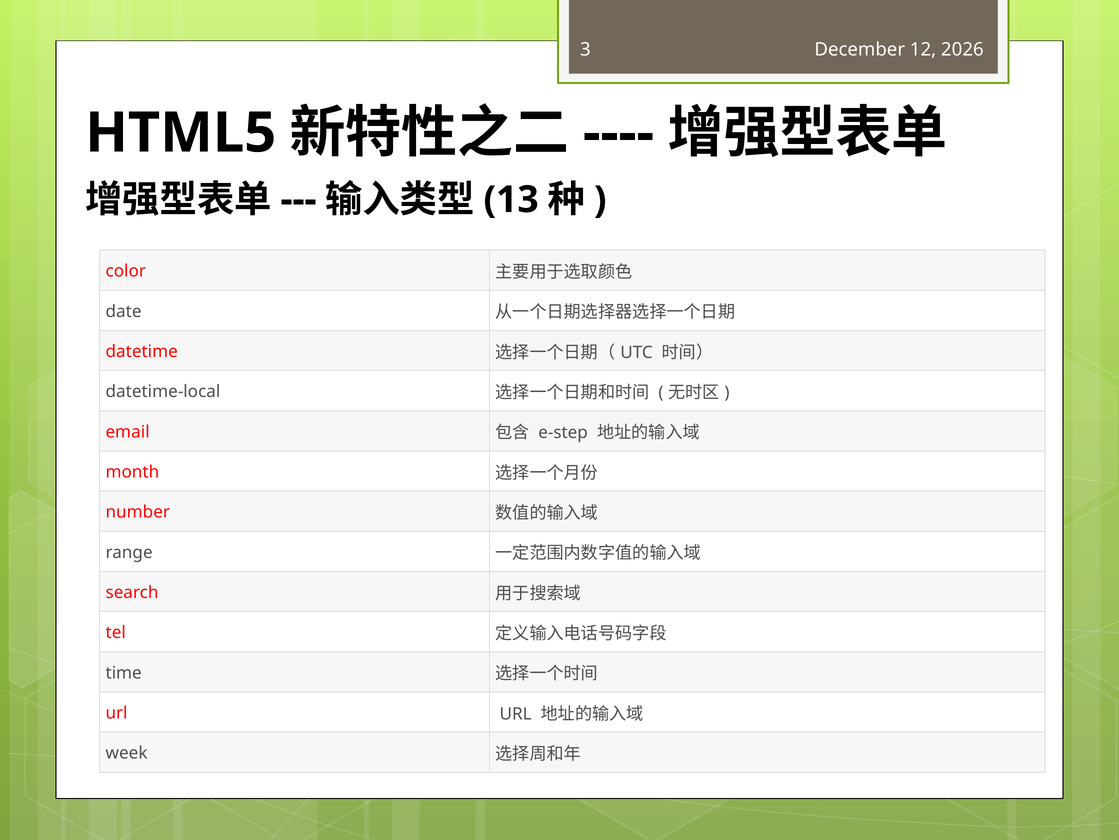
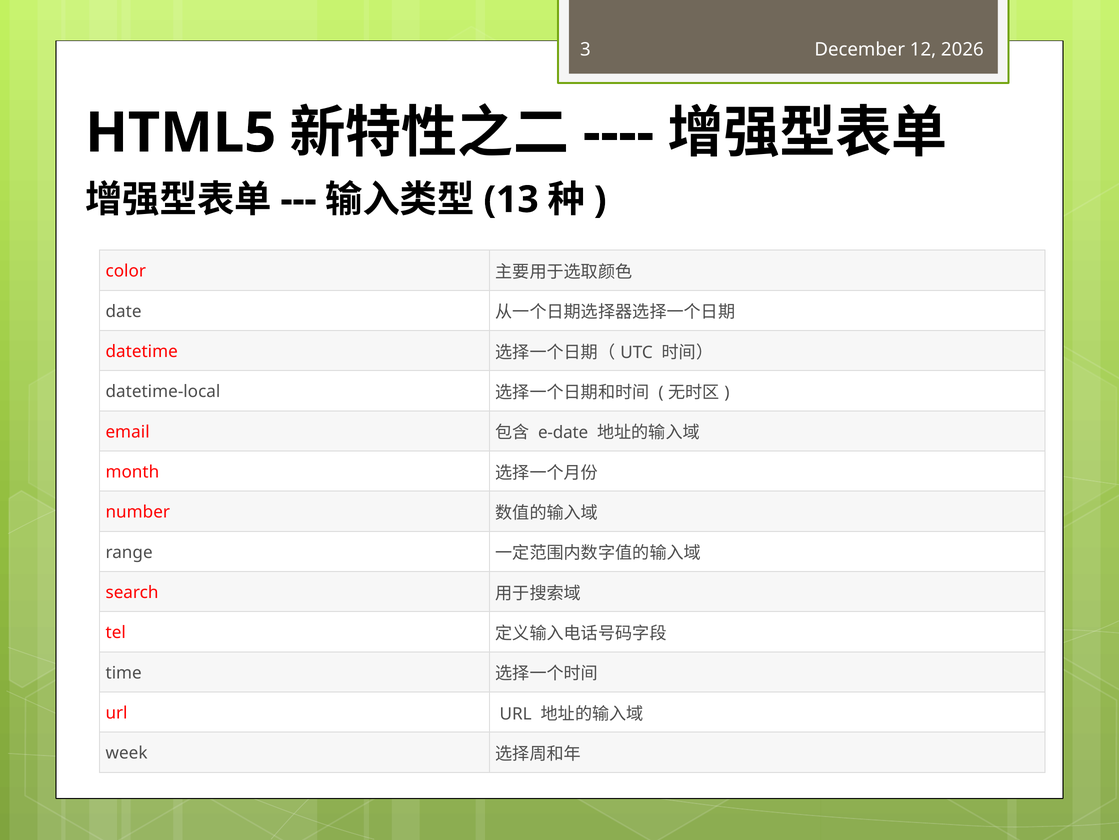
e-step: e-step -> e-date (563, 432)
